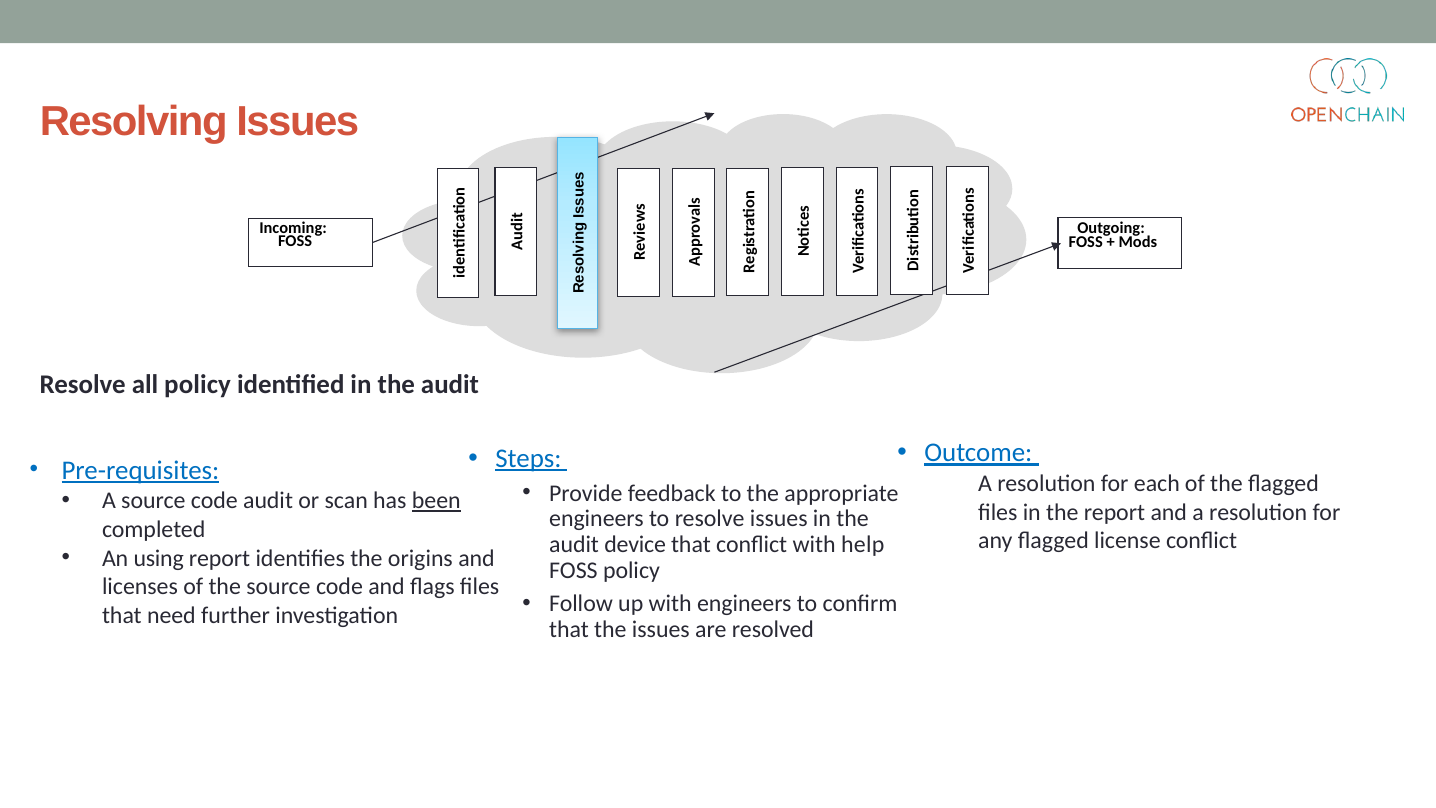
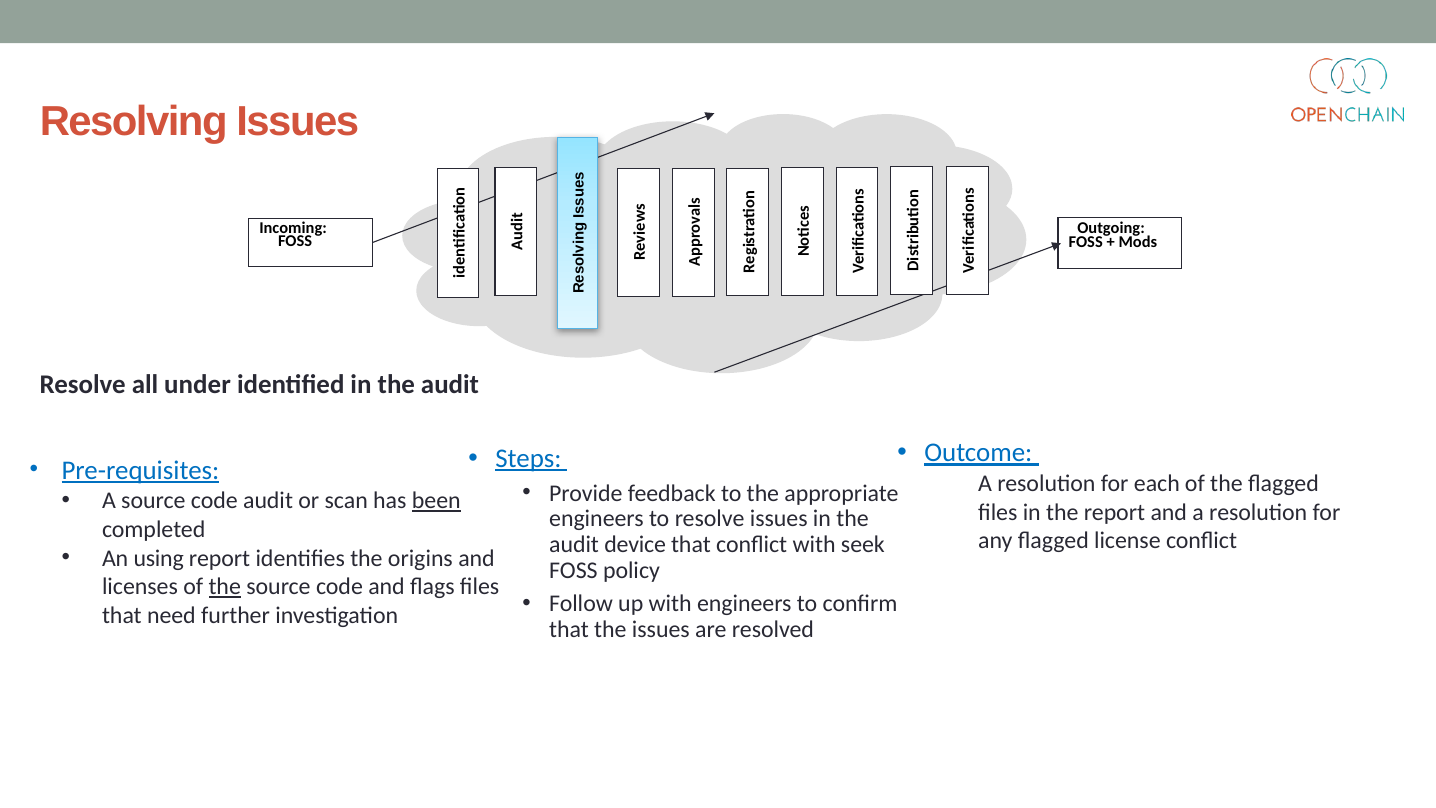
all policy: policy -> under (198, 385)
help: help -> seek (863, 545)
the underline: none -> present (225, 587)
